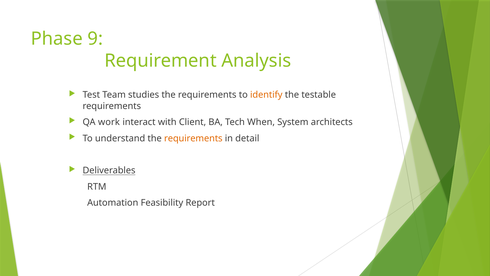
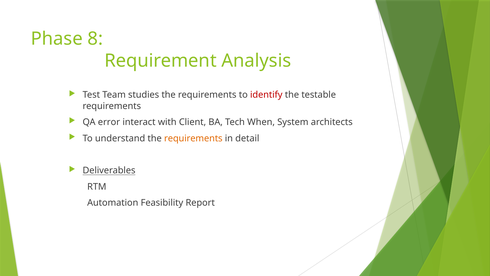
9: 9 -> 8 (95, 39)
identify colour: orange -> red (266, 95)
work: work -> error (109, 122)
